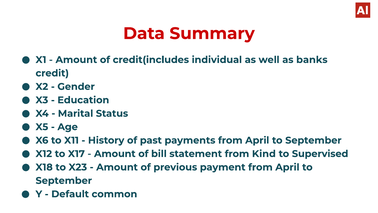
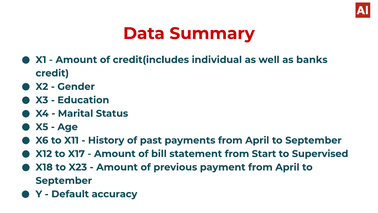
Kind: Kind -> Start (264, 154)
common: common -> accuracy (114, 194)
